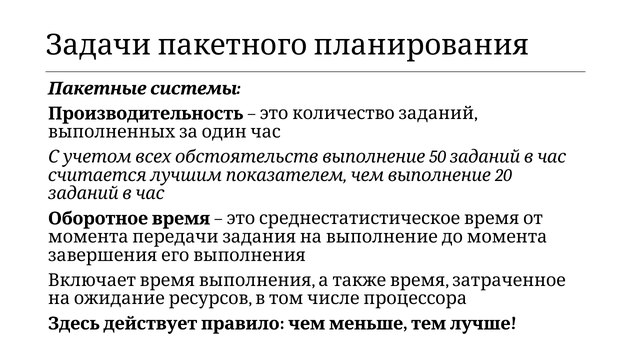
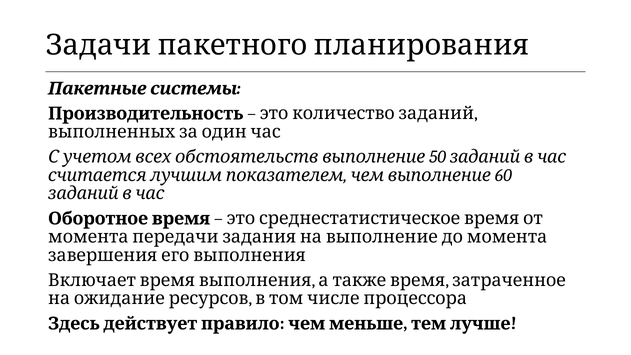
20: 20 -> 60 (503, 175)
